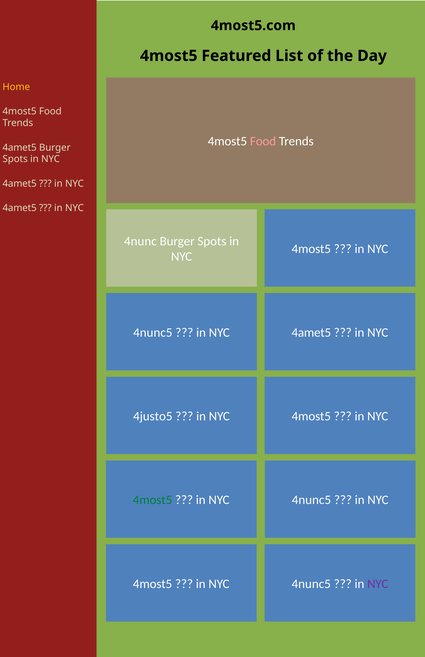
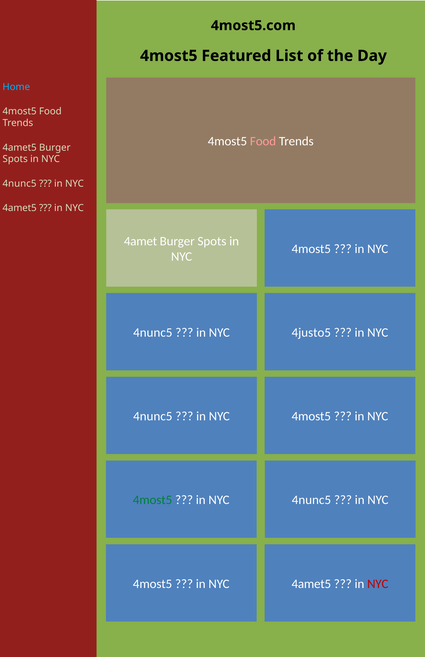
Home colour: yellow -> light blue (16, 87)
4amet5: 4amet5 -> 4nunc5 (20, 184)
4nunc: 4nunc -> 4amet (141, 241)
4amet5: 4amet5 -> 4justo5 (311, 333)
4justo5: 4justo5 -> 4nunc5 (153, 416)
4nunc5: 4nunc5 -> 4amet5 (311, 584)
NYC colour: purple -> red (378, 584)
